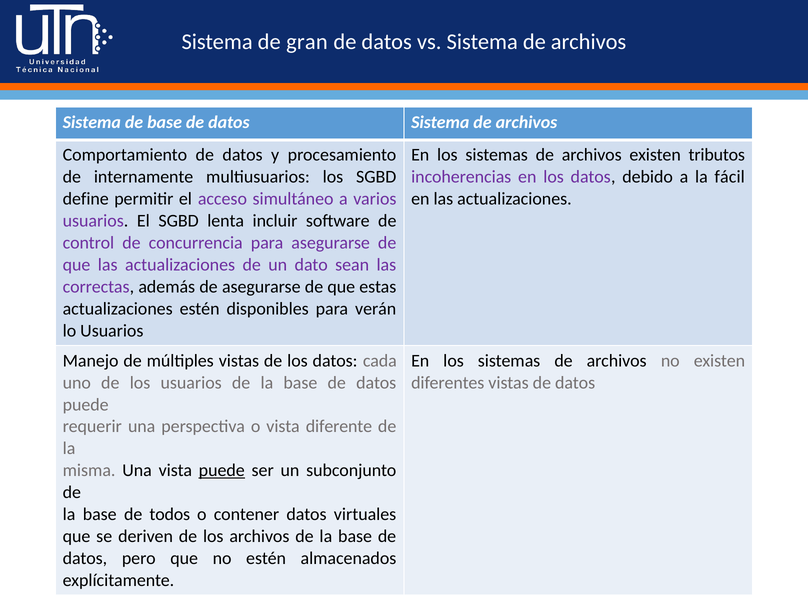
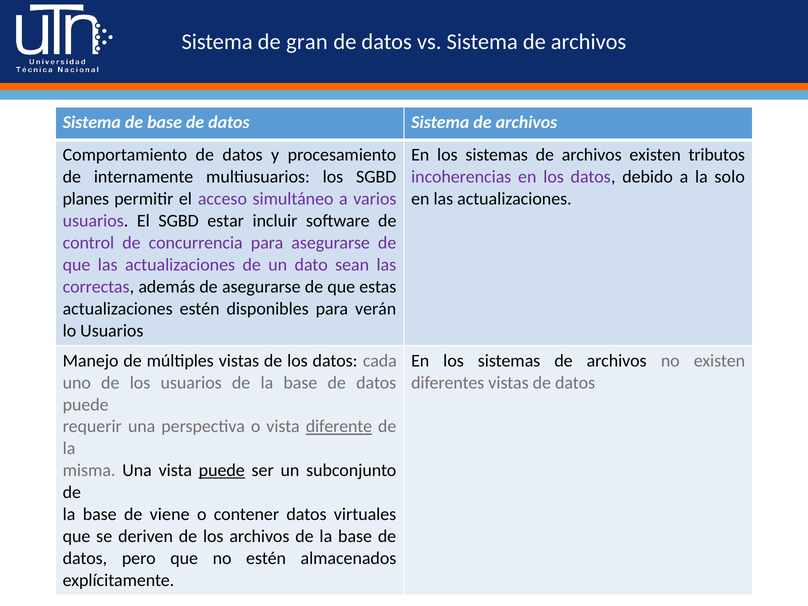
fácil: fácil -> solo (730, 177)
define: define -> planes (86, 199)
lenta: lenta -> estar (226, 221)
diferente underline: none -> present (339, 427)
todos: todos -> viene (170, 514)
